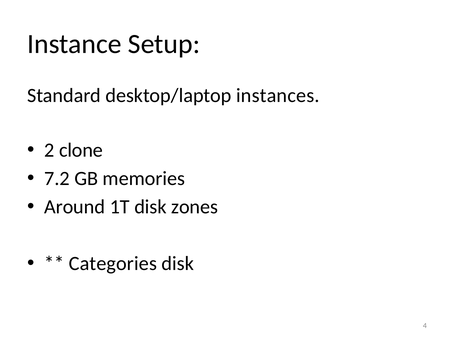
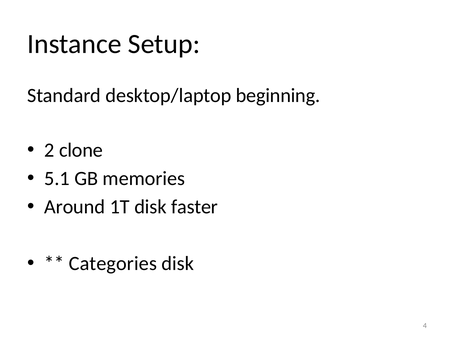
instances: instances -> beginning (278, 95)
7.2: 7.2 -> 5.1 (57, 178)
zones: zones -> faster (195, 207)
